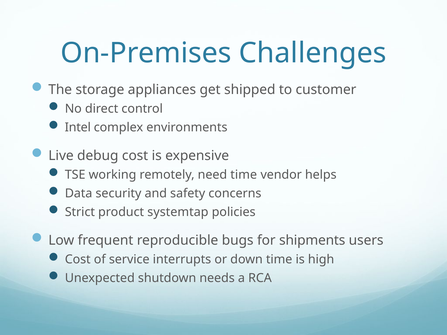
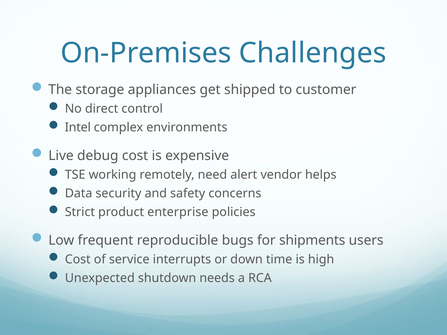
need time: time -> alert (244, 175)
systemtap: systemtap -> enterprise (178, 212)
